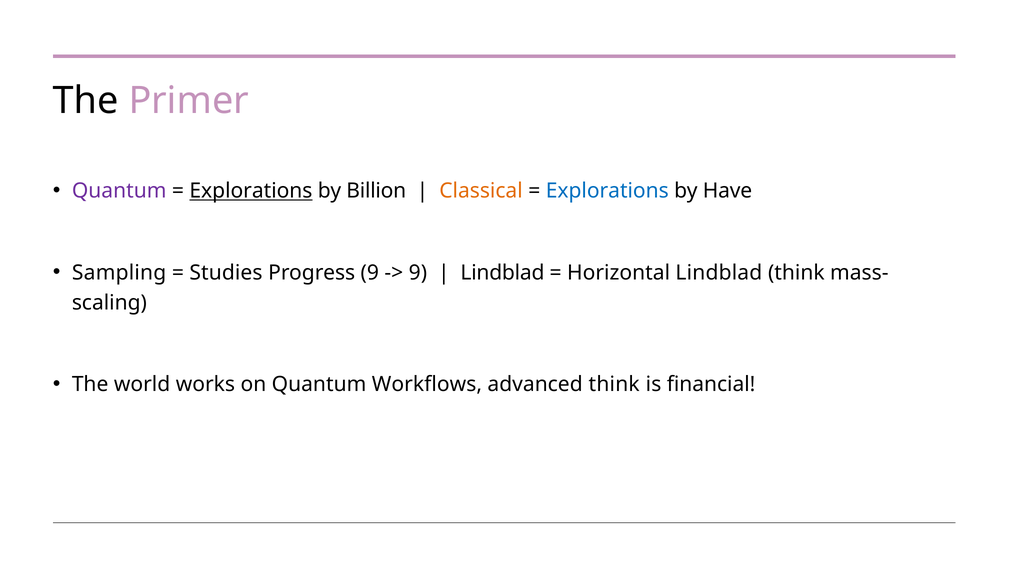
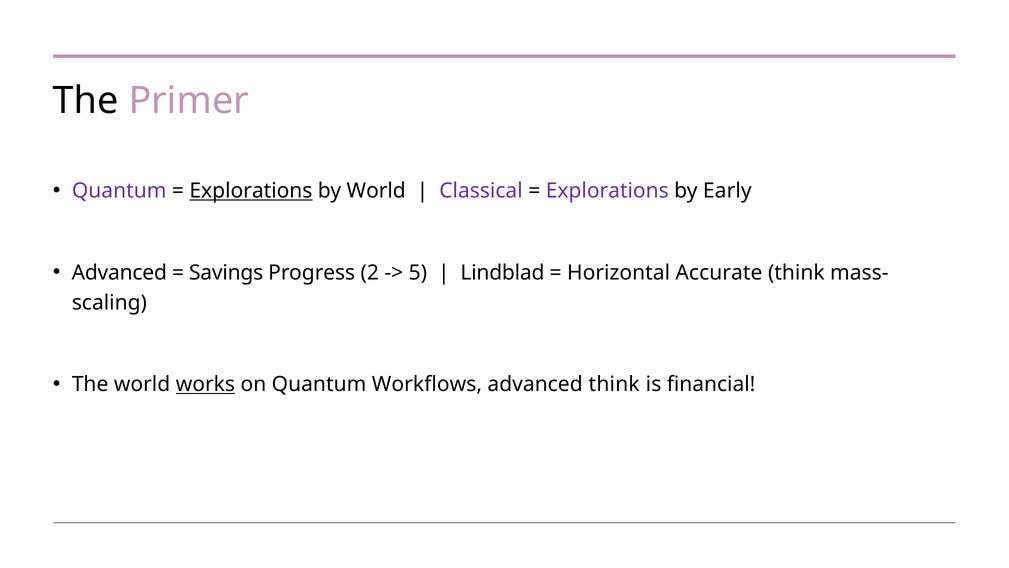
by Billion: Billion -> World (376, 191)
Classical colour: orange -> purple (481, 191)
Explorations colour: blue -> purple (607, 191)
Have: Have -> Early (727, 191)
Sampling: Sampling -> Advanced (119, 272)
Studies: Studies -> Savings (226, 272)
Progress 9: 9 -> 2 (370, 272)
9: 9 -> 5 (418, 272)
Horizontal Lindblad: Lindblad -> Accurate (719, 272)
works underline: none -> present (205, 384)
